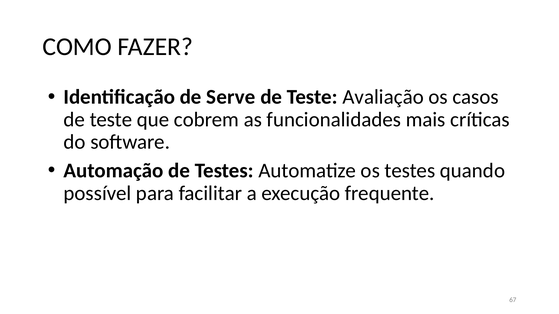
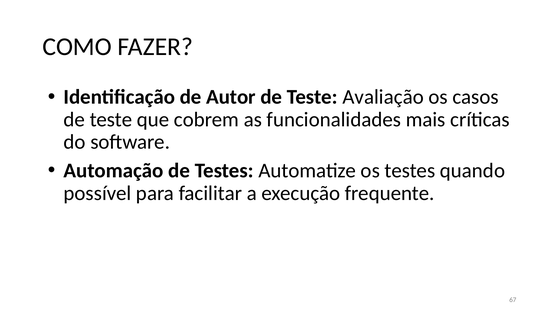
Serve: Serve -> Autor (231, 97)
